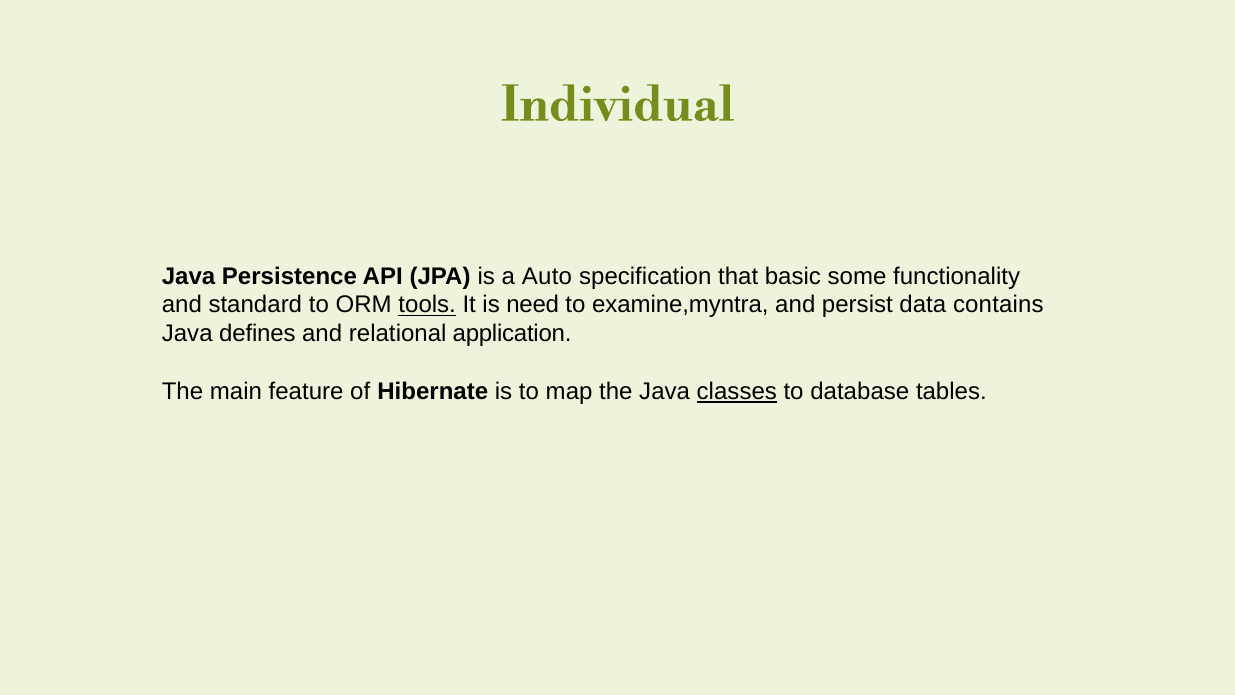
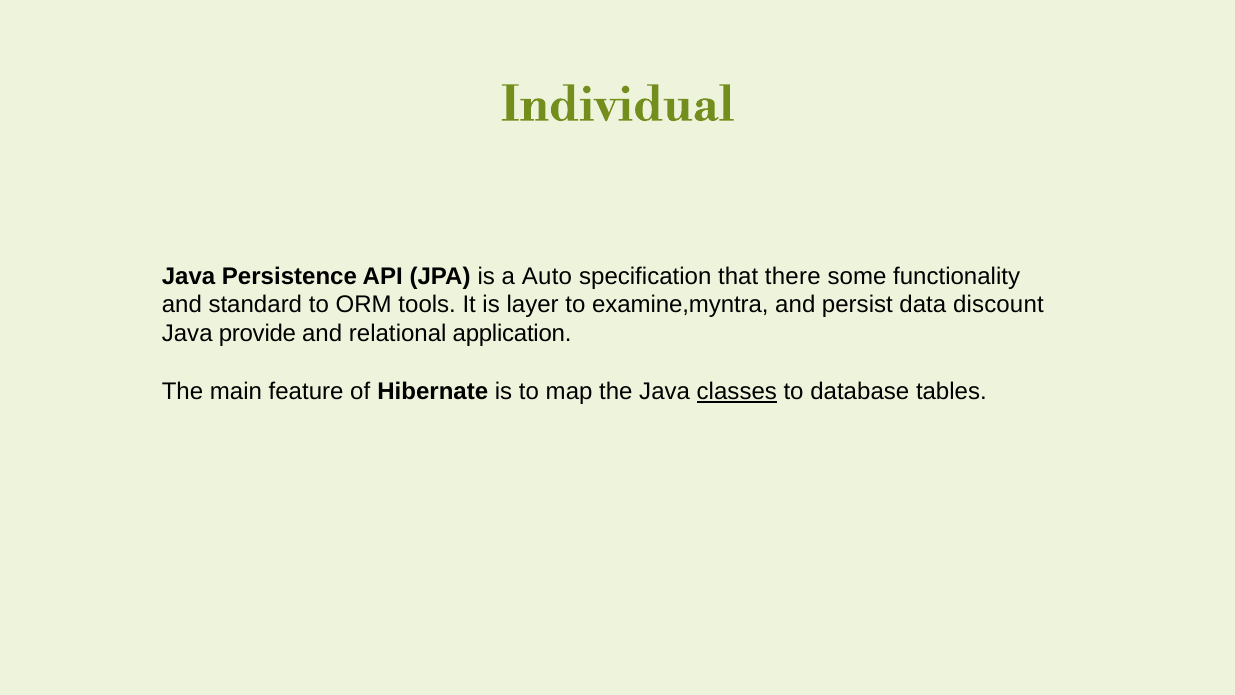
basic: basic -> there (793, 276)
tools underline: present -> none (427, 305)
need: need -> layer (533, 305)
contains: contains -> discount (998, 305)
defines: defines -> provide (257, 334)
